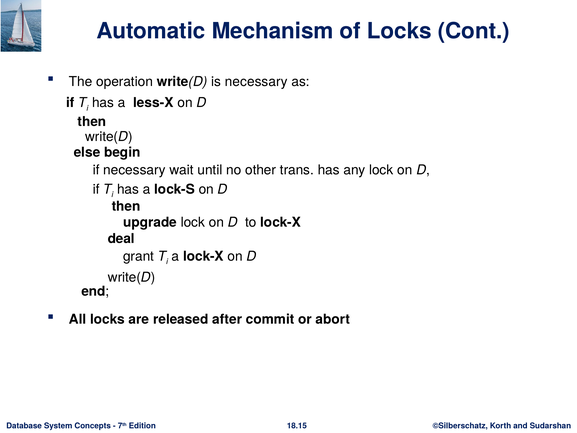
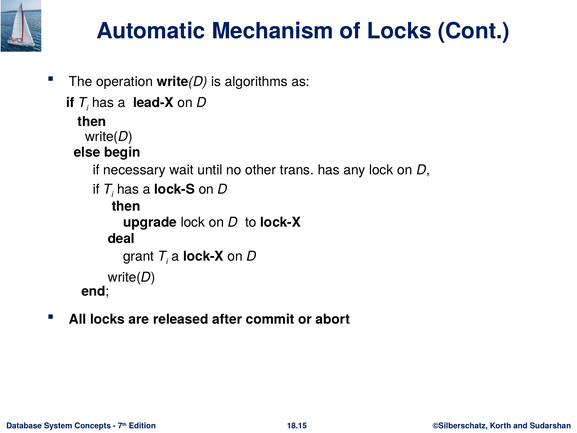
is necessary: necessary -> algorithms (256, 82)
less-X: less-X -> lead-X (153, 103)
